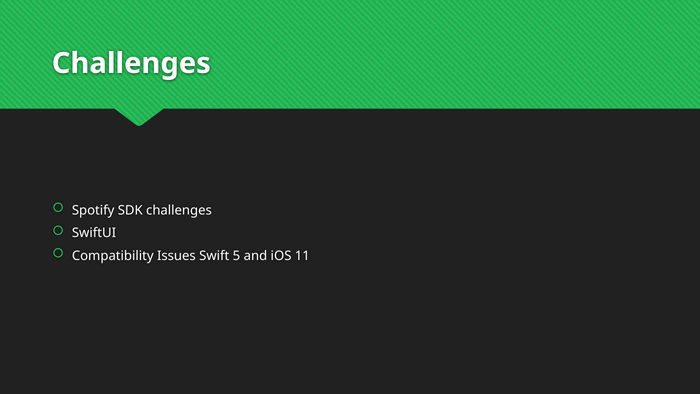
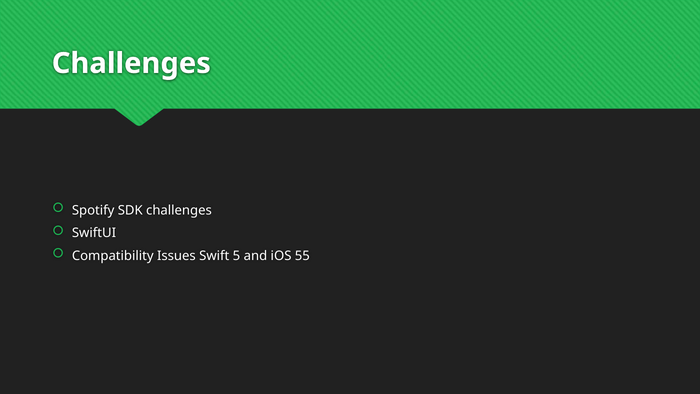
11: 11 -> 55 (302, 256)
